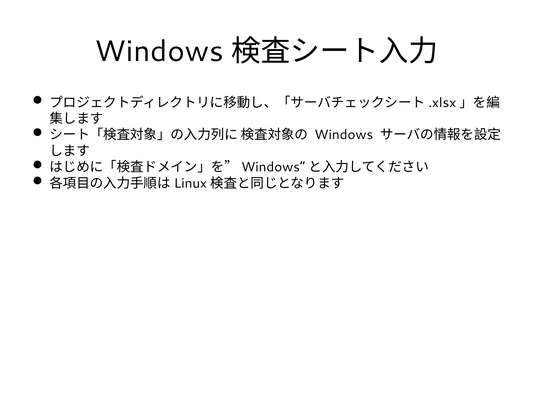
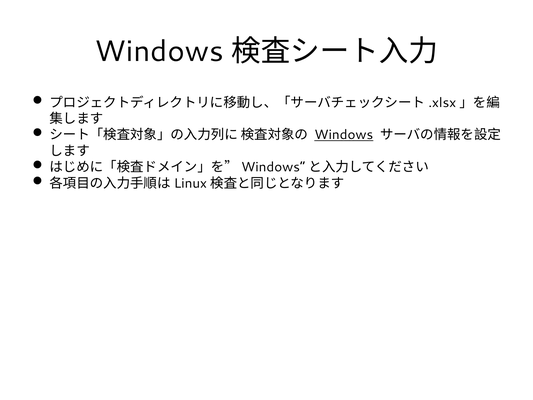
Windows underline: none -> present (344, 135)
